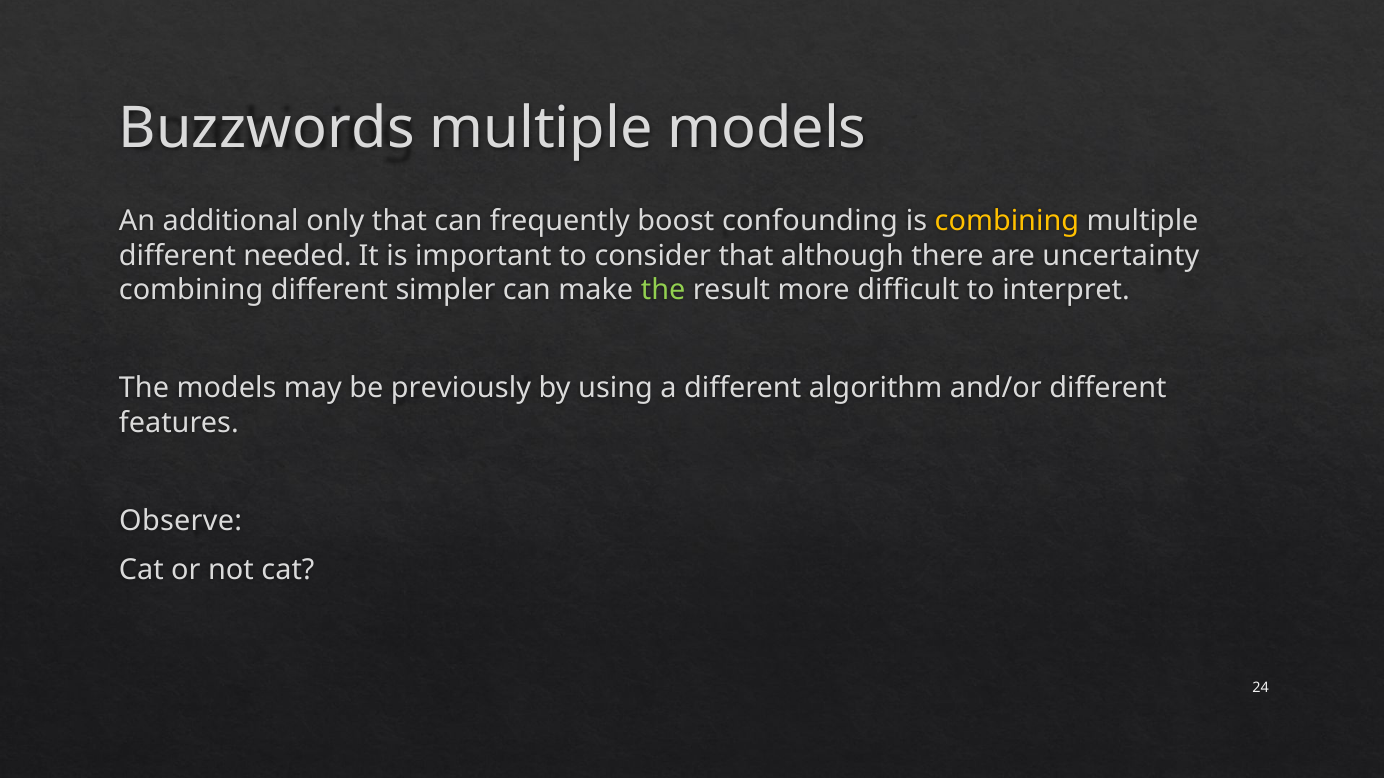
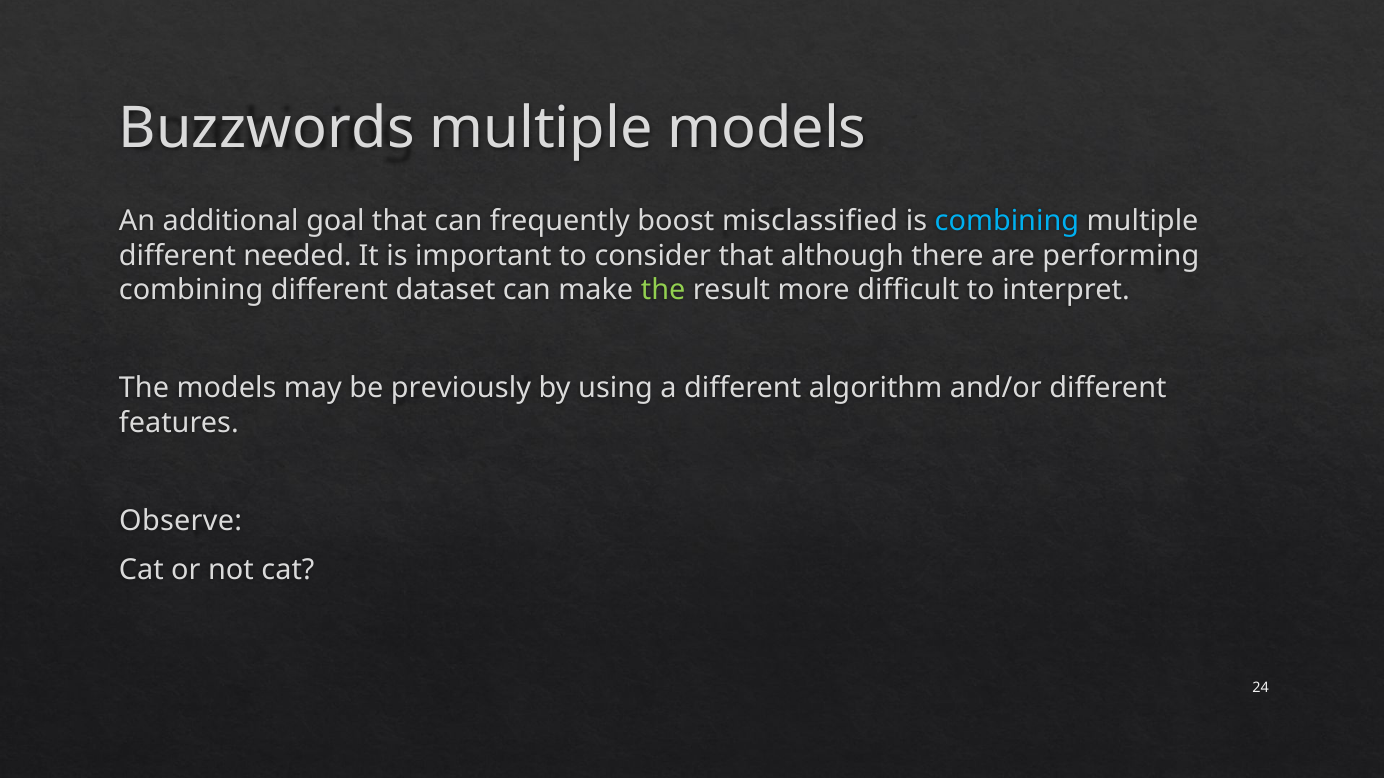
only: only -> goal (335, 221)
confounding: confounding -> misclassified (810, 221)
combining colour: yellow -> light blue (1007, 221)
uncertainty: uncertainty -> performing (1121, 256)
simpler: simpler -> dataset (446, 290)
